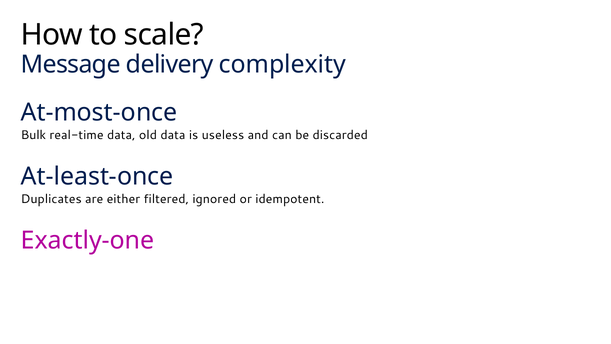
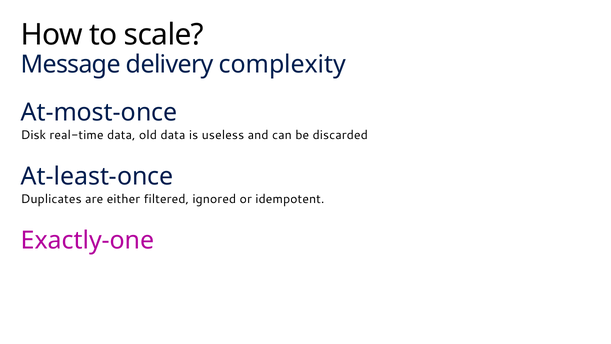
Bulk: Bulk -> Disk (33, 135)
